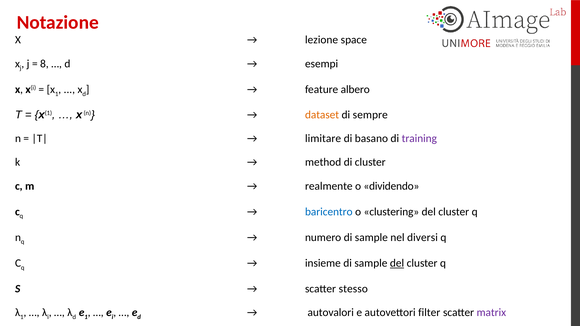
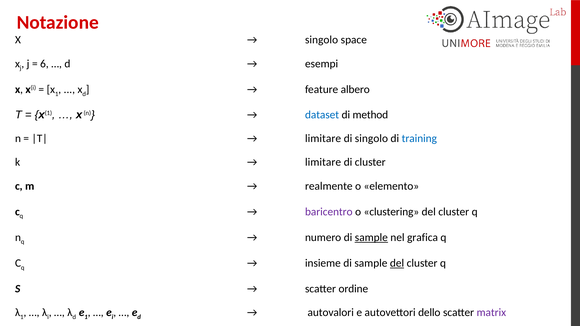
lezione: lezione -> singolo (322, 40)
8: 8 -> 6 (44, 64)
dataset colour: orange -> blue (322, 115)
sempre: sempre -> method (370, 115)
di basano: basano -> singolo (371, 139)
training colour: purple -> blue (419, 139)
method: method -> limitare (323, 162)
dividendo: dividendo -> elemento (391, 186)
baricentro colour: blue -> purple (329, 212)
sample underline: none -> present (371, 238)
diversi: diversi -> grafica (423, 238)
stesso: stesso -> ordine (353, 289)
filter: filter -> dello (429, 313)
